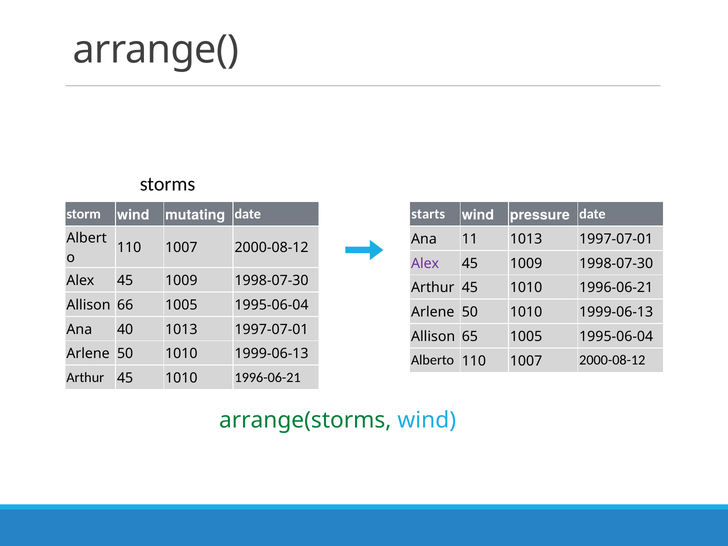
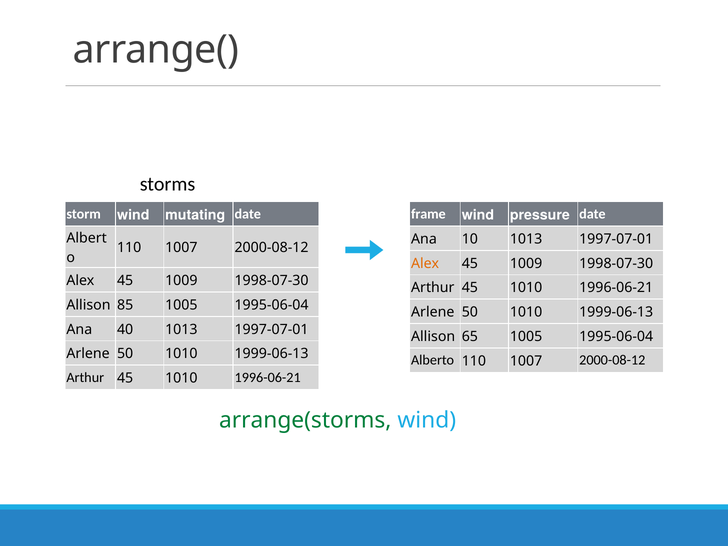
starts: starts -> frame (428, 214)
11: 11 -> 10 (470, 239)
Alex colour: purple -> orange (425, 263)
66: 66 -> 85 (125, 305)
